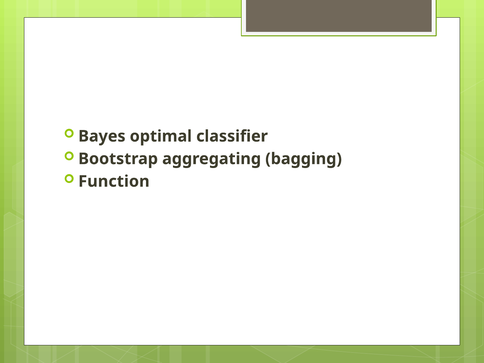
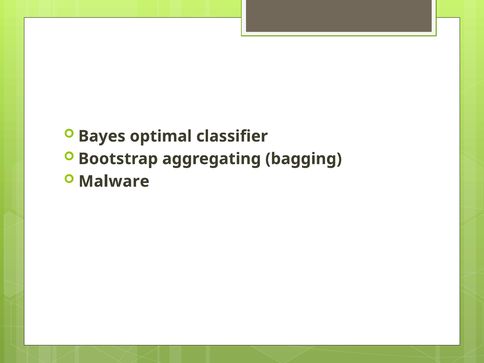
Function: Function -> Malware (114, 181)
